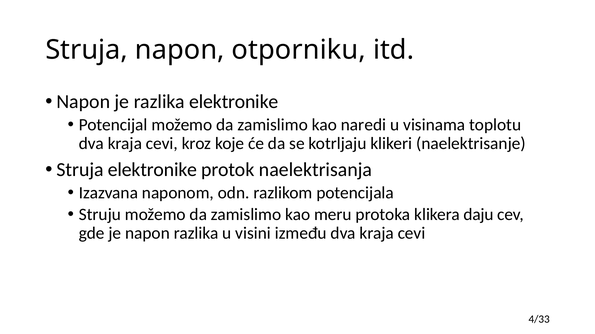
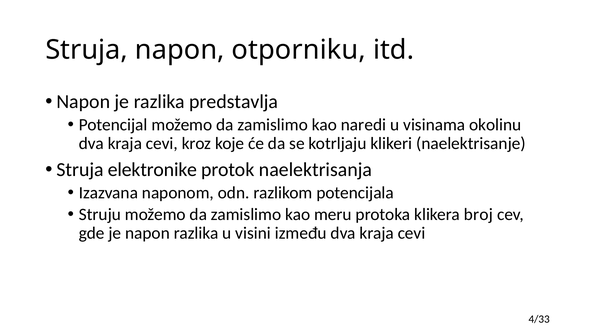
razlika elektronike: elektronike -> predstavlja (234, 102)
toplotu: toplotu -> okolinu (495, 125)
daju: daju -> broj (478, 215)
